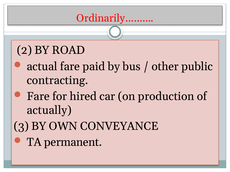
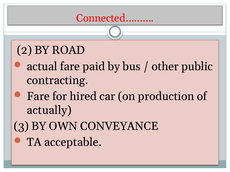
Ordinarily………: Ordinarily……… -> Connected……… (115, 18)
permanent: permanent -> acceptable (73, 143)
